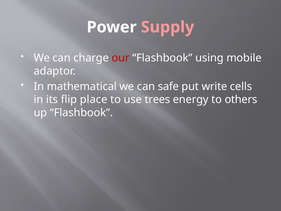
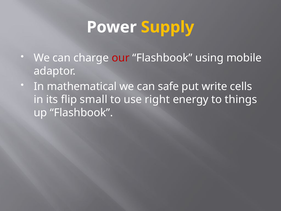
Supply colour: pink -> yellow (168, 27)
place: place -> small (94, 99)
trees: trees -> right (157, 99)
others: others -> things (241, 99)
